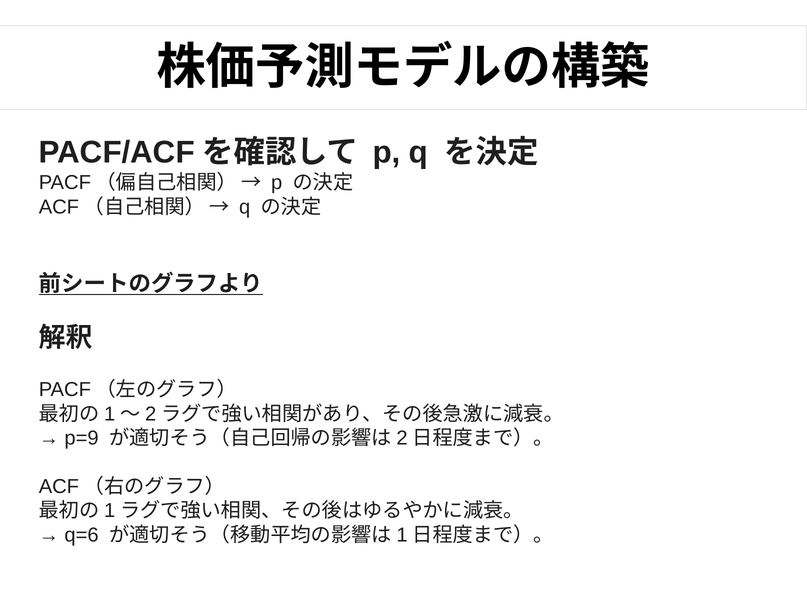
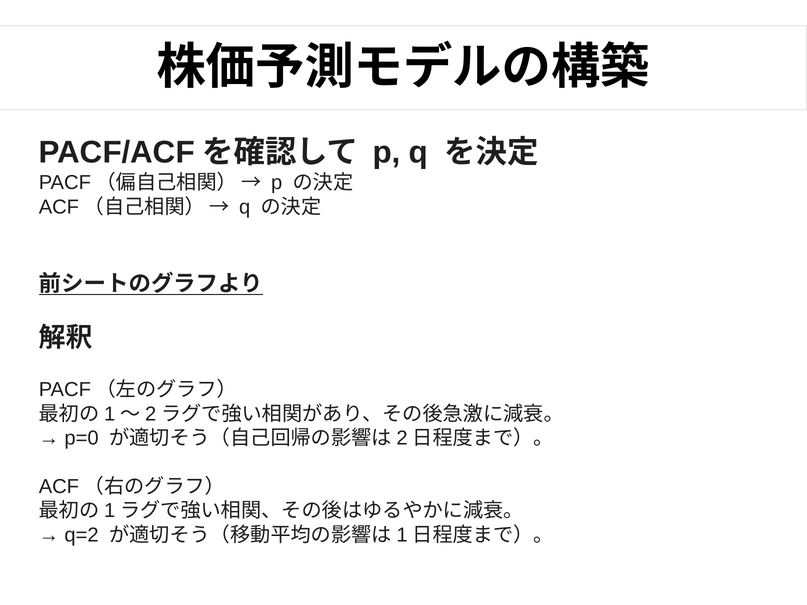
p=9: p=9 -> p=0 (82, 438)
q=6: q=6 -> q=2 (82, 535)
